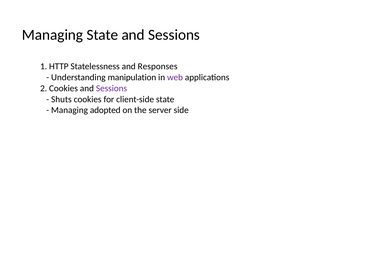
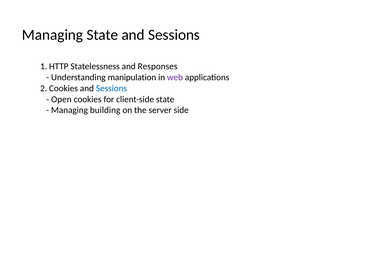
Sessions colour: purple -> blue (111, 88)
Shuts: Shuts -> Open (61, 99)
adopted: adopted -> building (105, 110)
